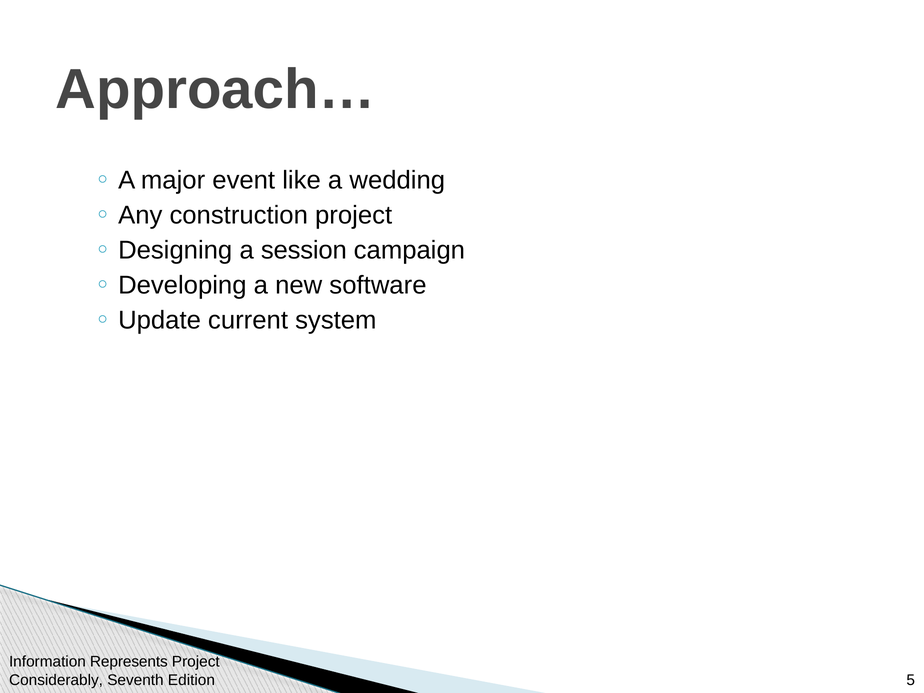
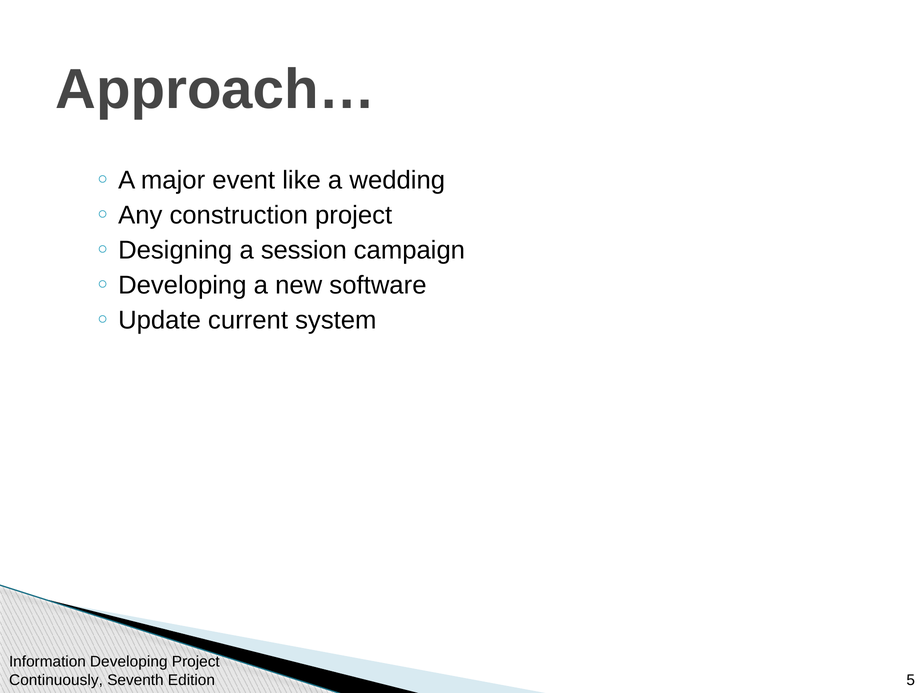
Information Represents: Represents -> Developing (129, 662)
Considerably: Considerably -> Continuously (56, 680)
